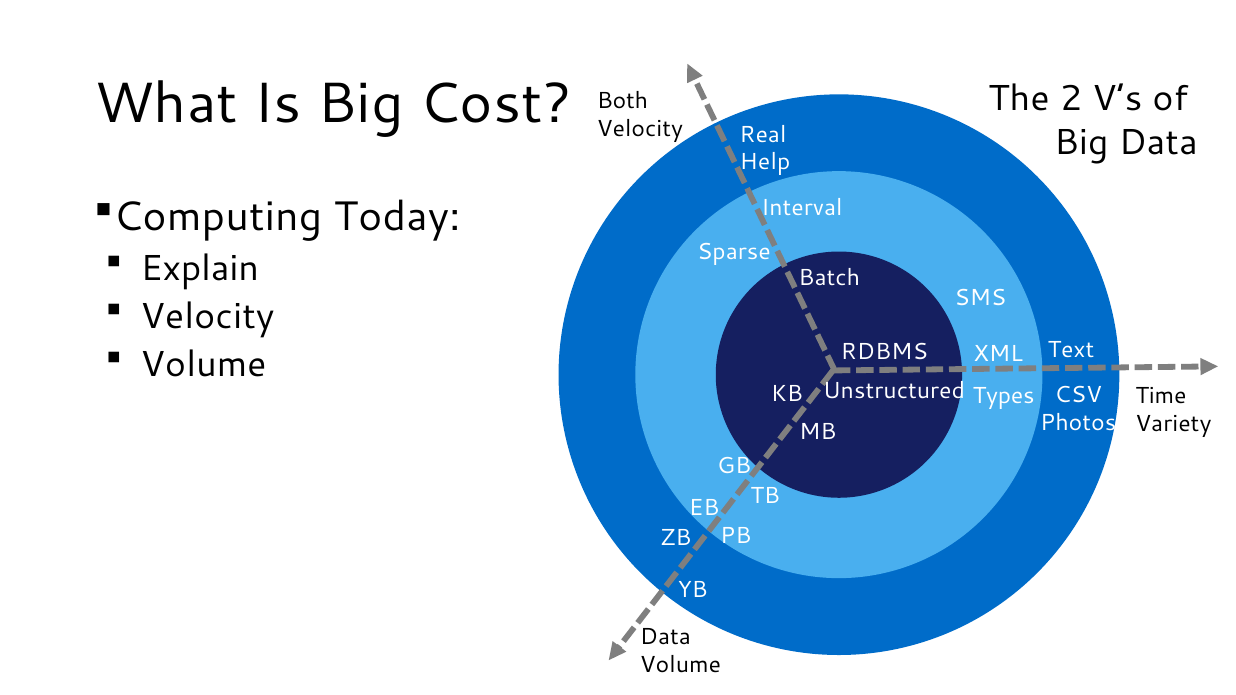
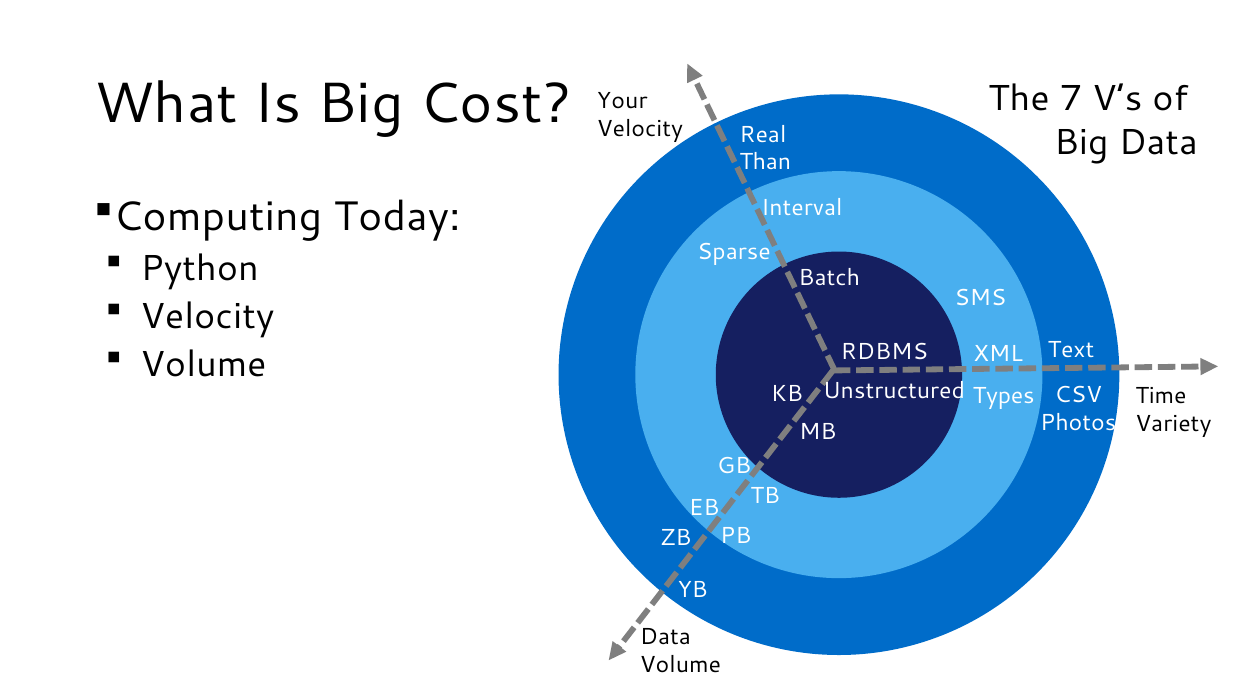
2: 2 -> 7 (1071, 99)
Both: Both -> Your (622, 101)
Help: Help -> Than (765, 162)
Explain: Explain -> Python (200, 268)
